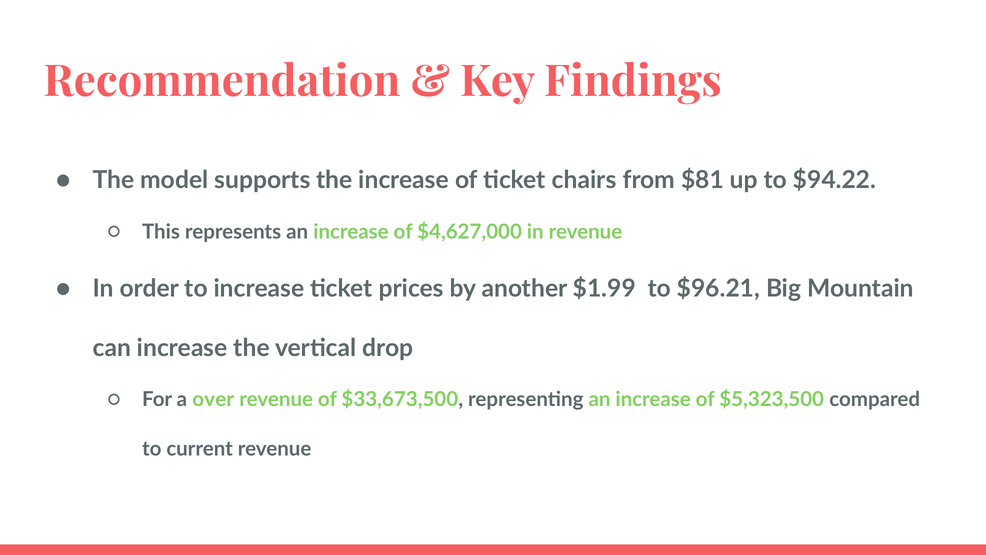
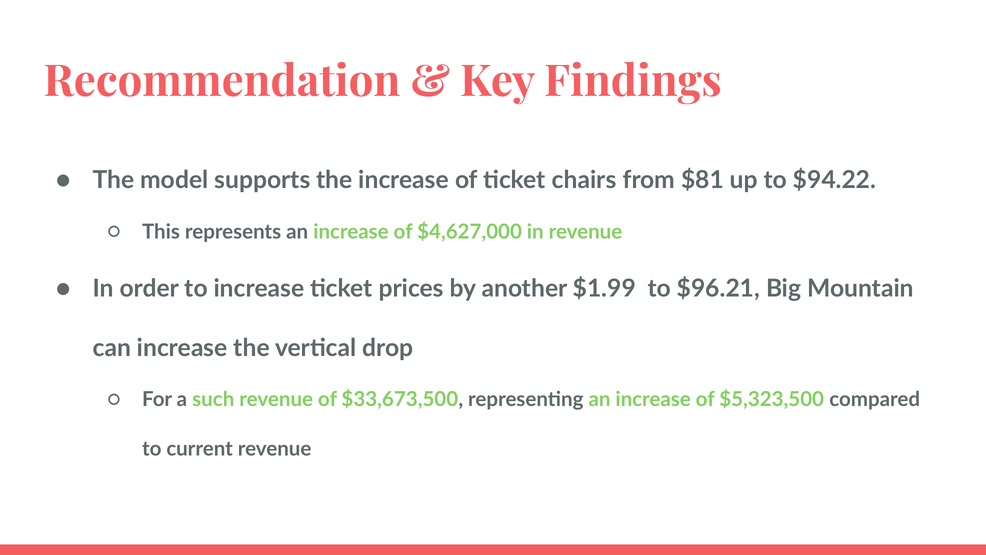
over: over -> such (213, 399)
